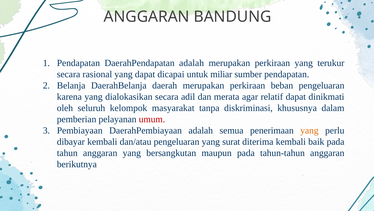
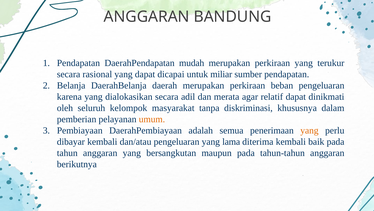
DaerahPendapatan adalah: adalah -> mudah (192, 63)
umum colour: red -> orange (152, 119)
surat: surat -> lama (231, 141)
